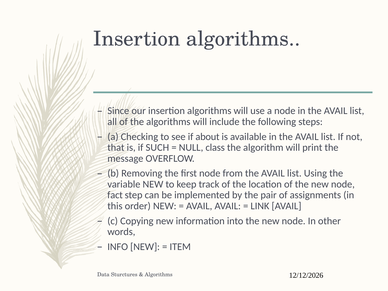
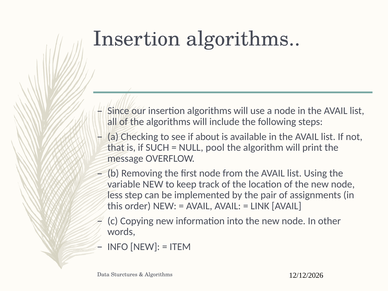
class: class -> pool (215, 148)
fact: fact -> less (115, 195)
